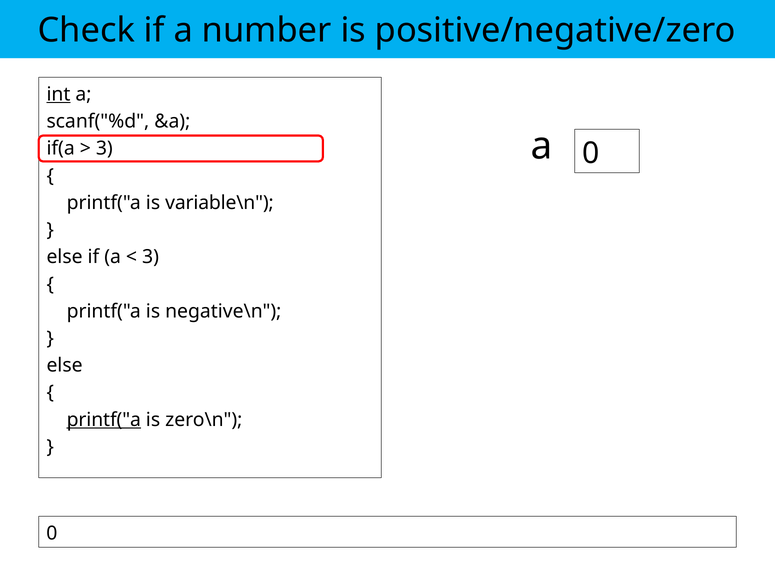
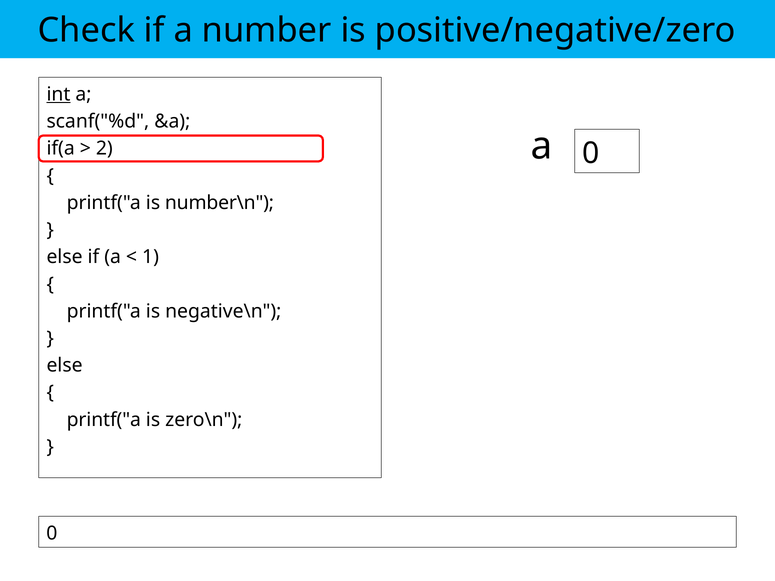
3: 3 -> 2 (104, 149)
variable\n: variable\n -> number\n (219, 203)
3: 3 -> 1 (151, 257)
printf("a underline: present -> none (104, 420)
